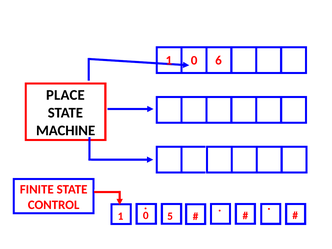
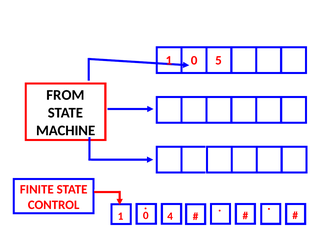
6: 6 -> 5 (218, 60)
PLACE: PLACE -> FROM (65, 95)
5: 5 -> 4 (170, 216)
